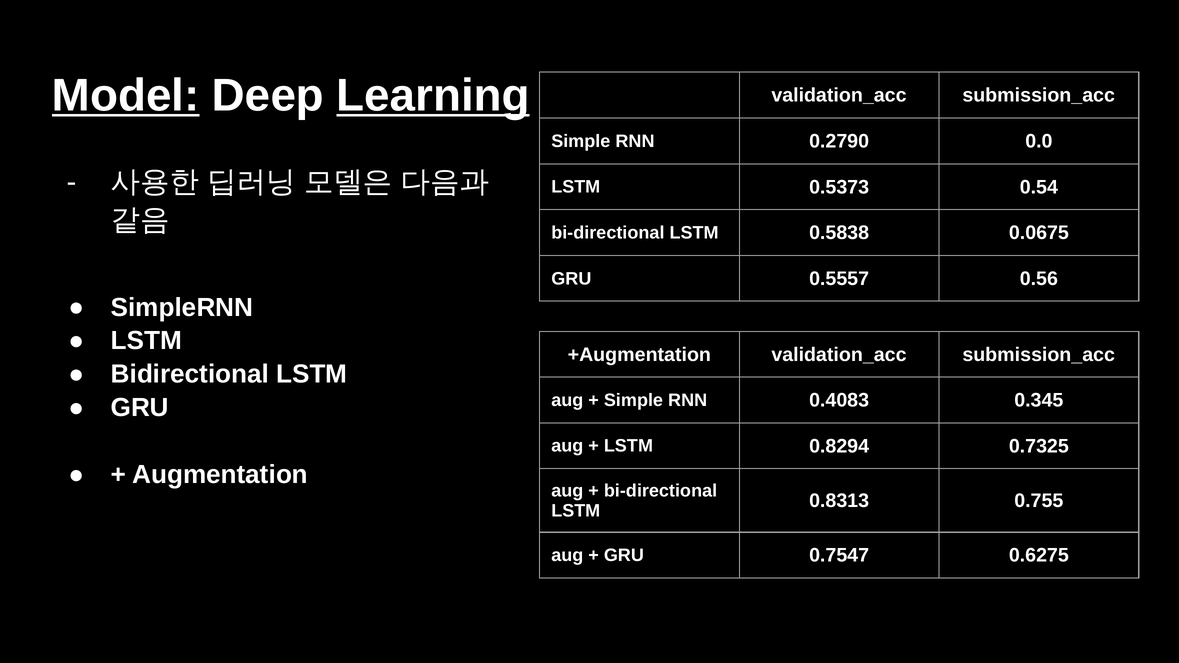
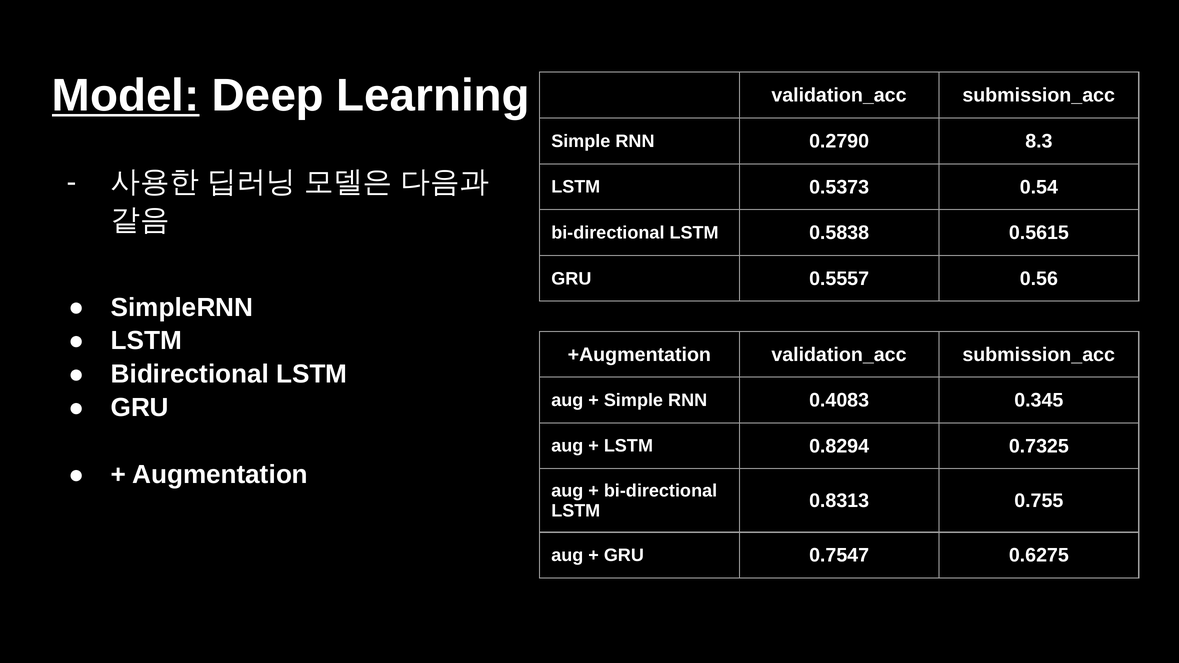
Learning underline: present -> none (433, 95)
0.0: 0.0 -> 8.3 (1039, 141)
0.0675: 0.0675 -> 0.5615 (1039, 233)
